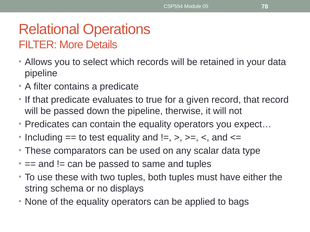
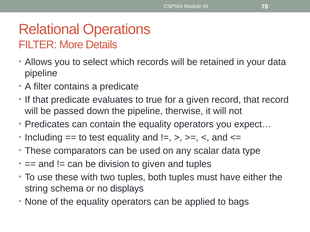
can be passed: passed -> division (114, 164)
to same: same -> given (154, 164)
